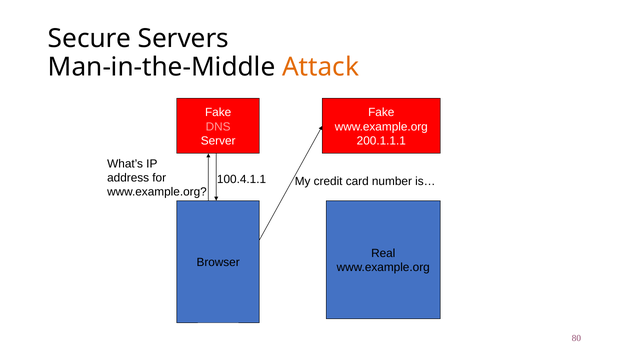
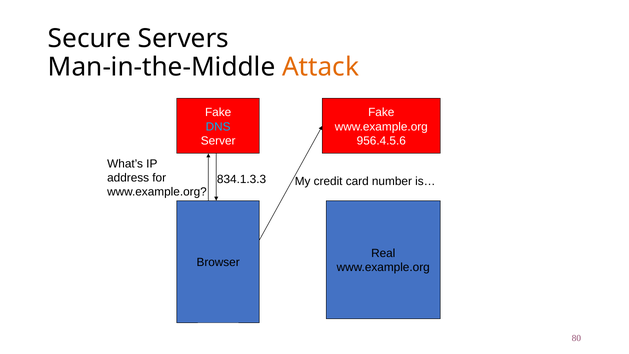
DNS colour: pink -> light blue (218, 127)
200.1.1.1: 200.1.1.1 -> 956.4.5.6 (381, 141)
100.4.1.1: 100.4.1.1 -> 834.1.3.3 (242, 179)
